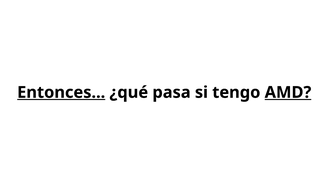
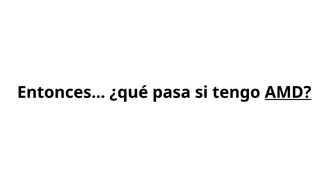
Entonces underline: present -> none (61, 92)
